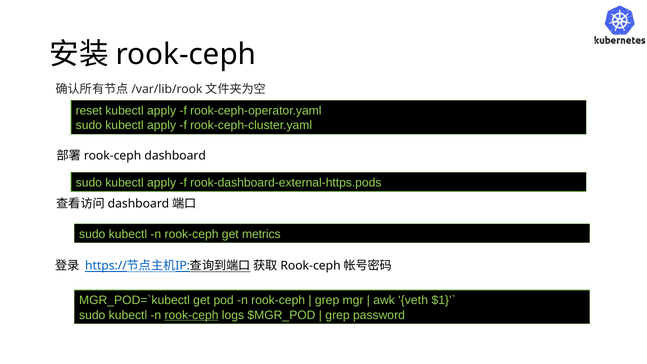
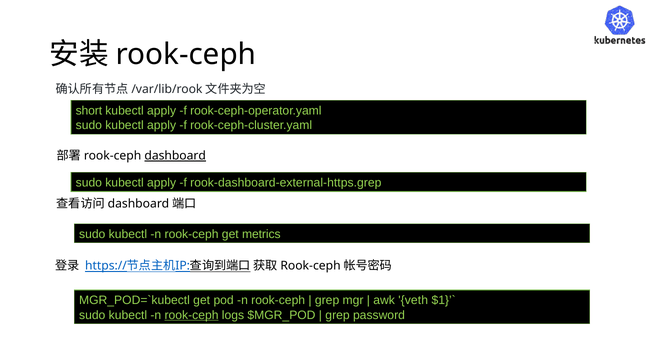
reset: reset -> short (89, 111)
dashboard underline: none -> present (175, 156)
rook-dashboard-external-https.pods: rook-dashboard-external-https.pods -> rook-dashboard-external-https.grep (286, 183)
